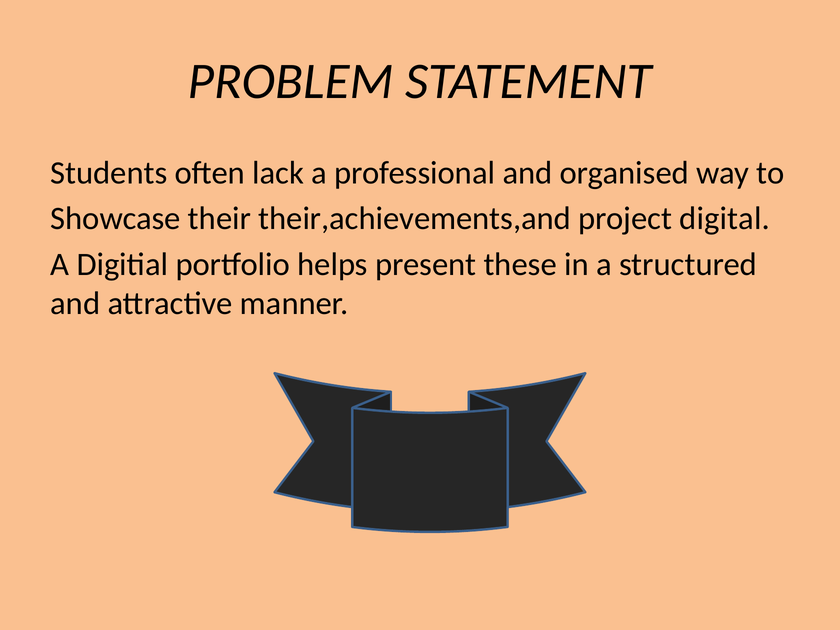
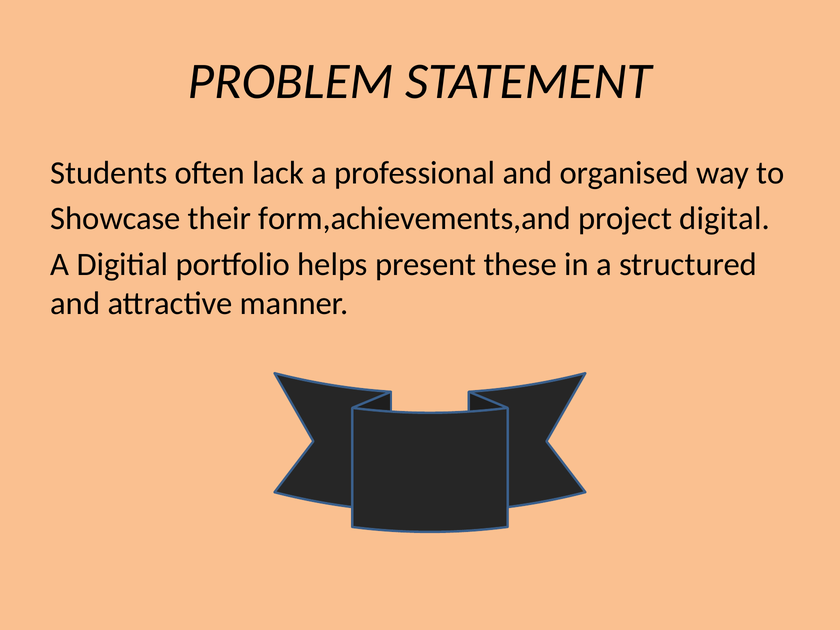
their,achievements,and: their,achievements,and -> form,achievements,and (415, 219)
